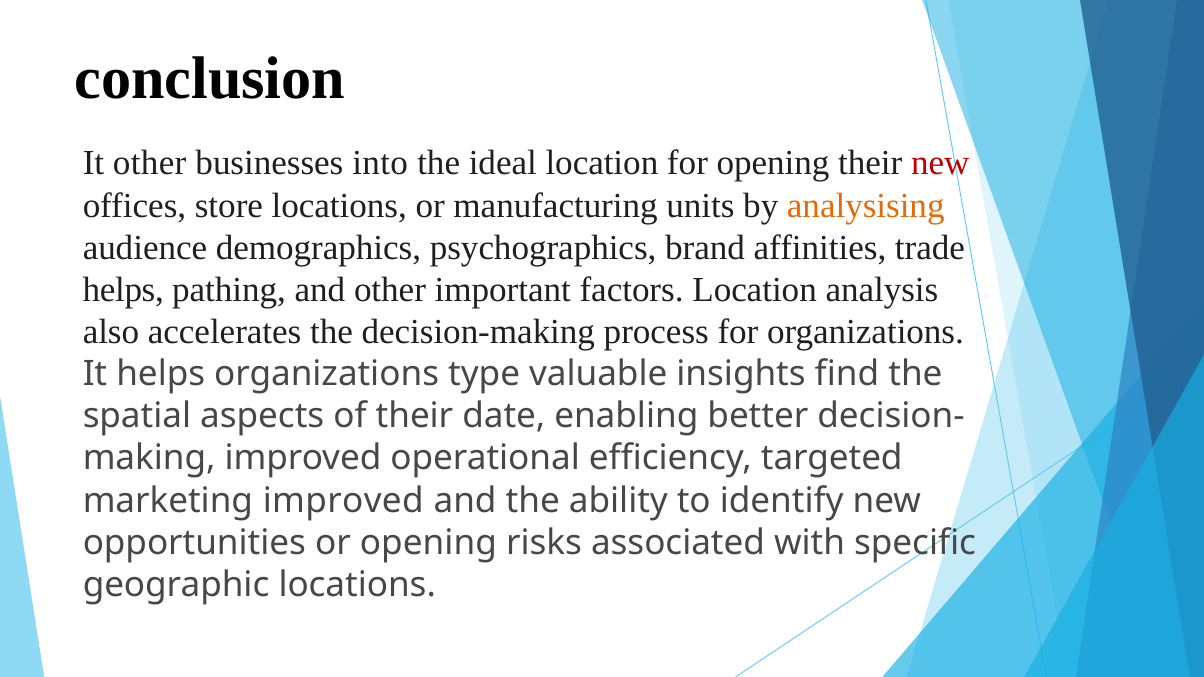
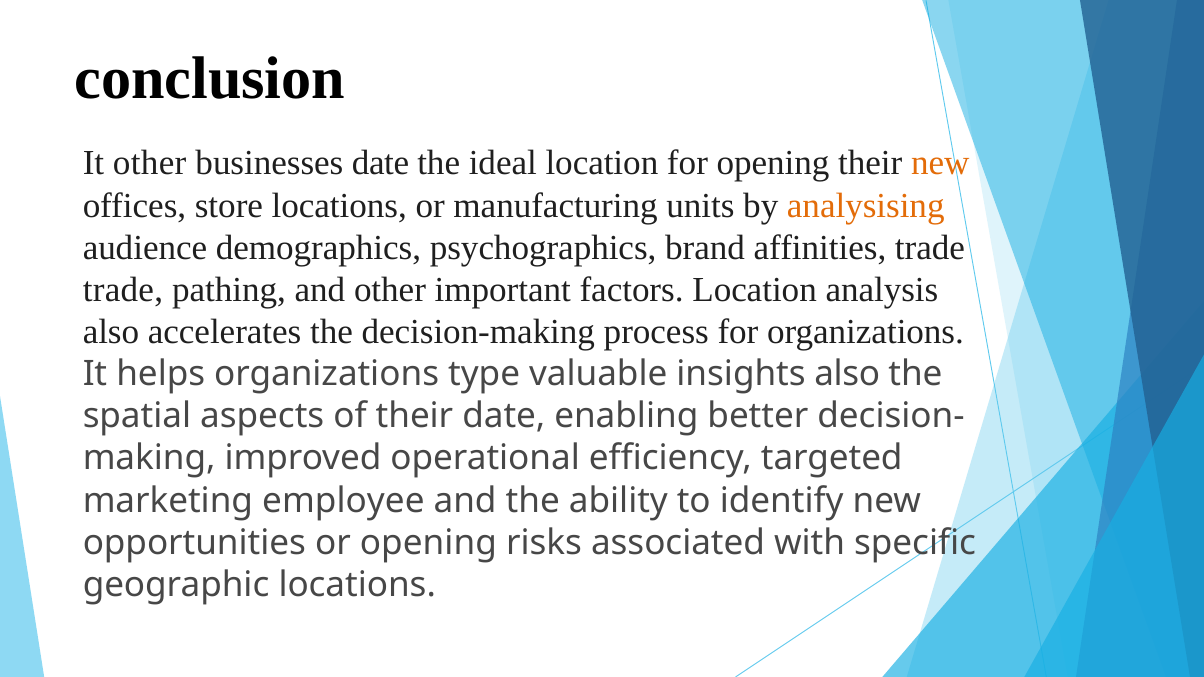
businesses into: into -> date (381, 163)
new colour: red -> orange (940, 163)
helps: helps -> trade (123, 290)
insights find: find -> also (847, 374)
marketing improved: improved -> employee (343, 501)
